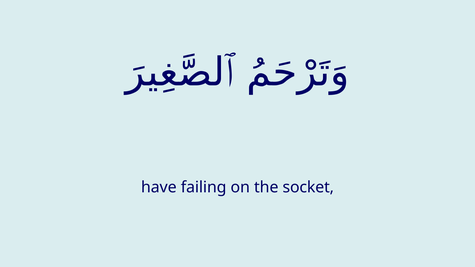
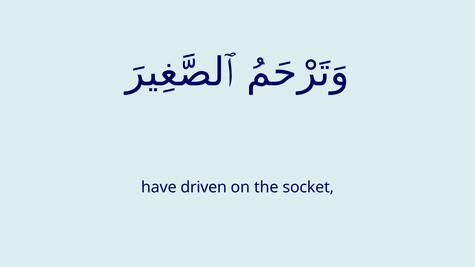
failing: failing -> driven (204, 188)
